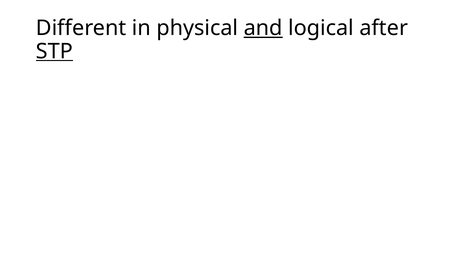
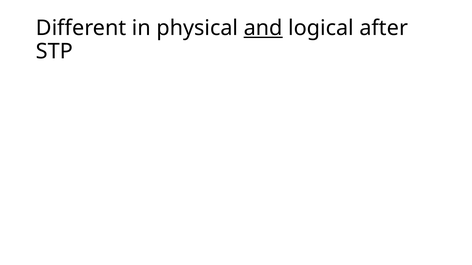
STP underline: present -> none (54, 51)
